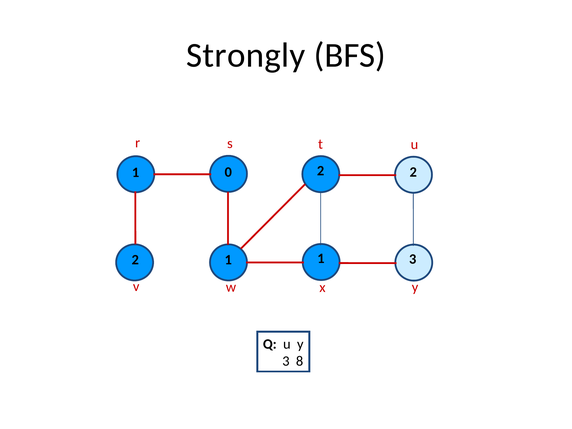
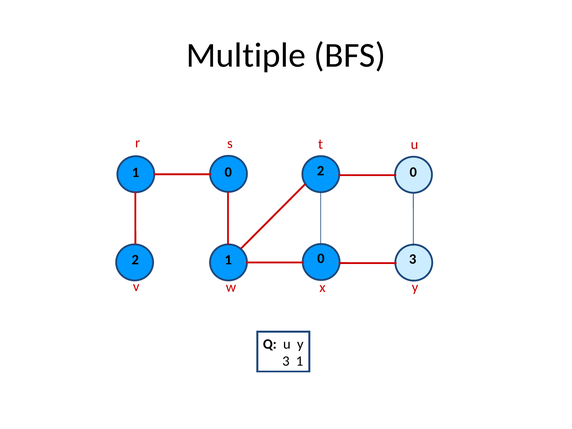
Strongly: Strongly -> Multiple (246, 55)
2: 2 -> 0 (413, 172)
1: 1 -> 0 (321, 259)
3 8: 8 -> 1 (300, 361)
